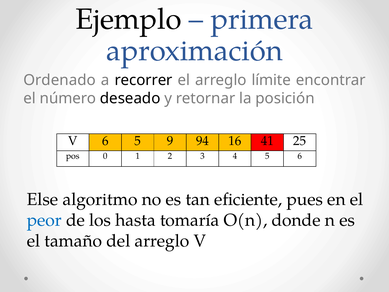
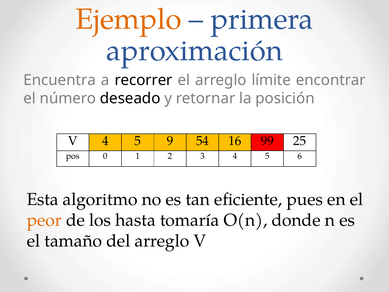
Ejemplo colour: black -> orange (129, 19)
Ordenado: Ordenado -> Encuentra (60, 80)
V 6: 6 -> 4 (105, 141)
94: 94 -> 54 (202, 141)
41: 41 -> 99 (267, 141)
Else: Else -> Esta (43, 199)
peor colour: blue -> orange (44, 220)
